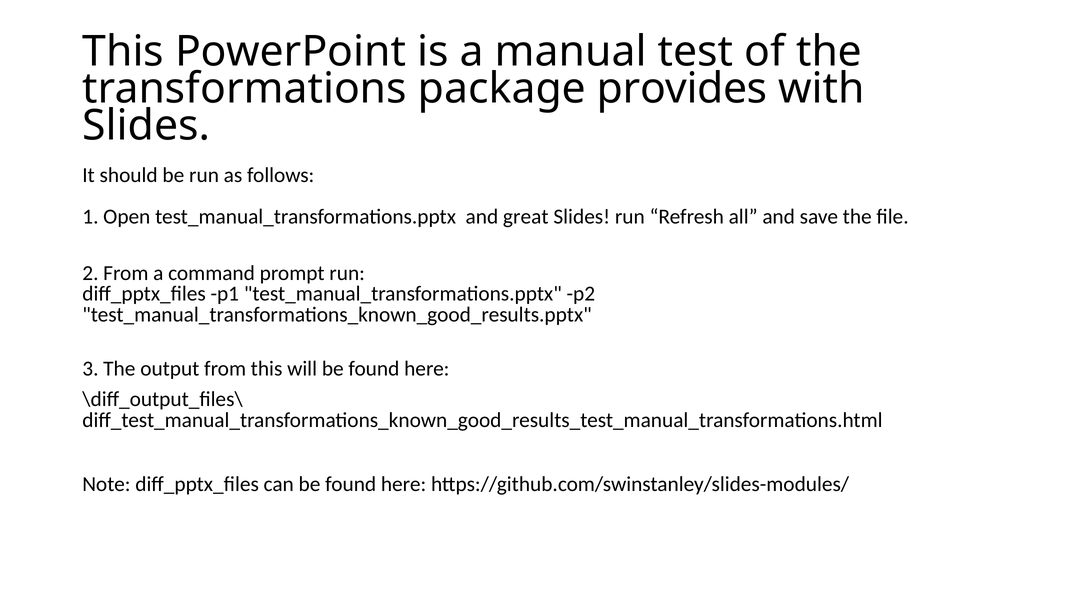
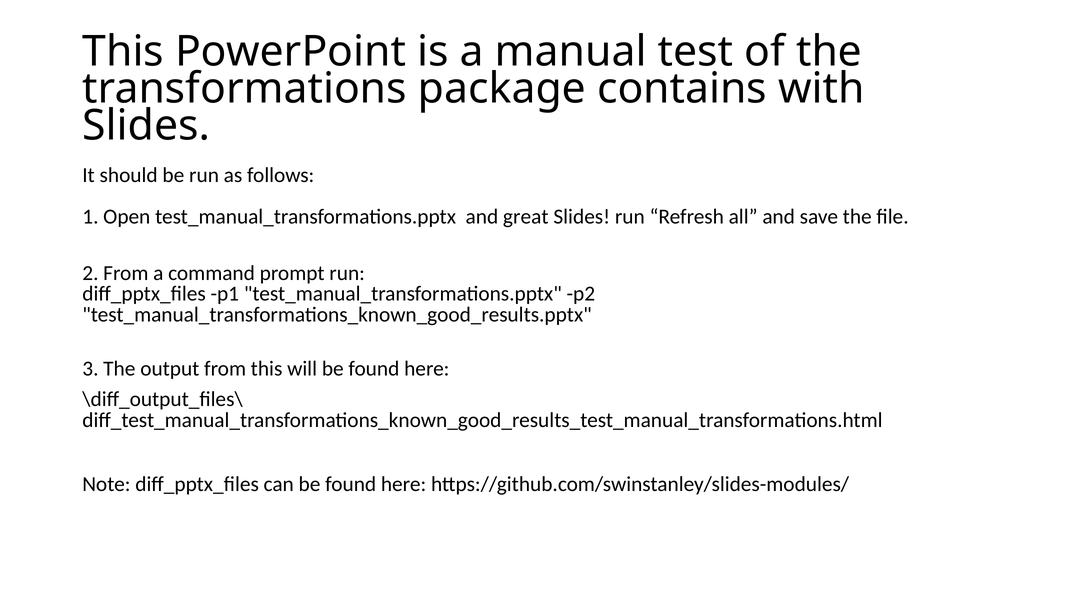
provides: provides -> contains (682, 89)
